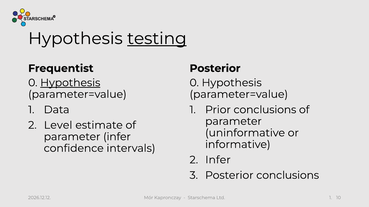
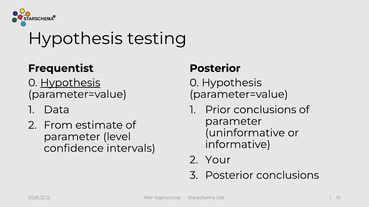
testing underline: present -> none (157, 39)
Level: Level -> From (58, 125)
parameter infer: infer -> level (117, 137)
Infer: Infer -> Your (218, 160)
